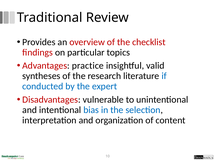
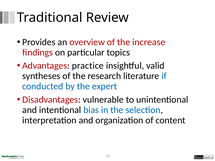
checklist: checklist -> increase (149, 42)
